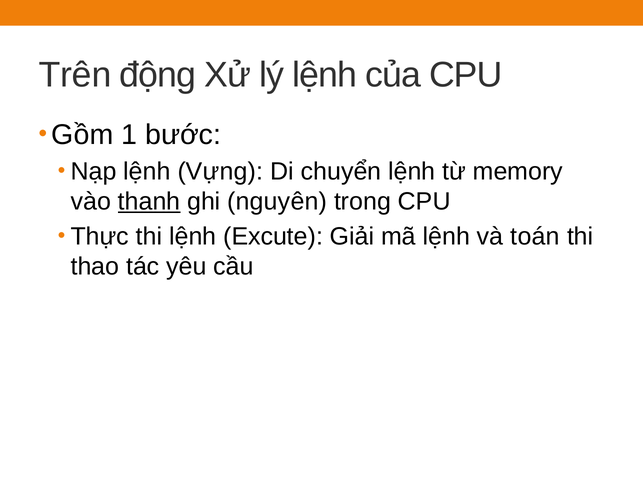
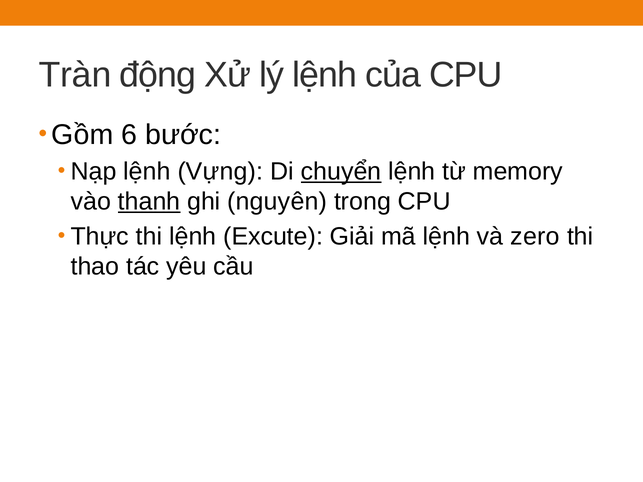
Trên: Trên -> Tràn (75, 75)
1: 1 -> 6 (129, 135)
chuyển underline: none -> present (341, 172)
toán: toán -> zero (535, 237)
